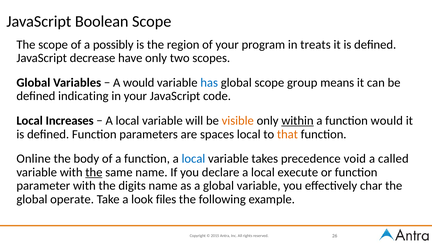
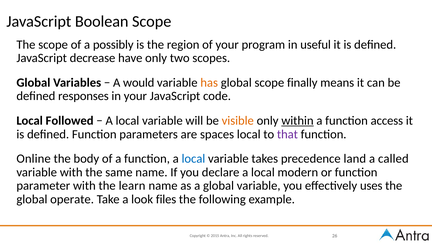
treats: treats -> useful (316, 45)
has colour: blue -> orange (209, 83)
group: group -> finally (302, 83)
indicating: indicating -> responses (83, 96)
Increases: Increases -> Followed (70, 121)
function would: would -> access (387, 121)
that colour: orange -> purple (287, 134)
void: void -> land (355, 159)
the underline: present -> none (94, 172)
execute: execute -> modern (298, 172)
digits: digits -> learn (132, 186)
char: char -> uses (371, 186)
